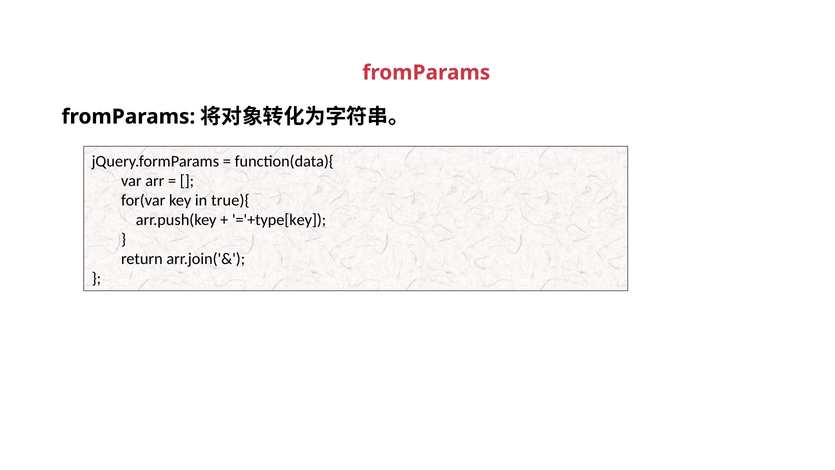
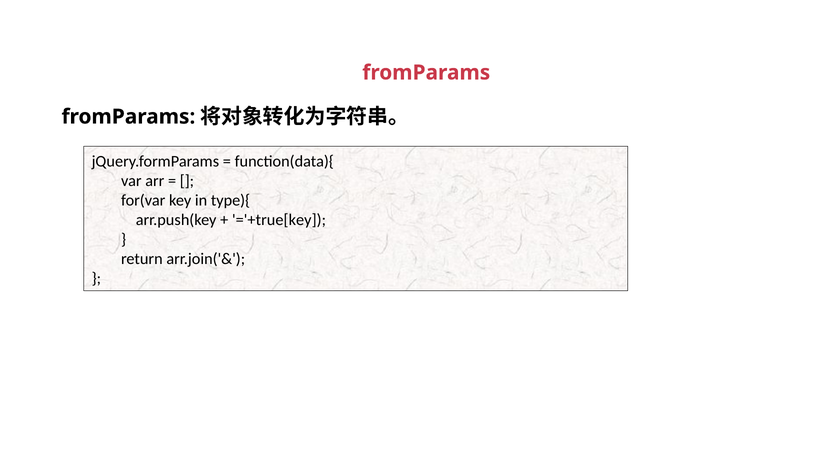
true){: true){ -> type){ (231, 200)
='+type[key: ='+type[key -> ='+true[key (279, 220)
